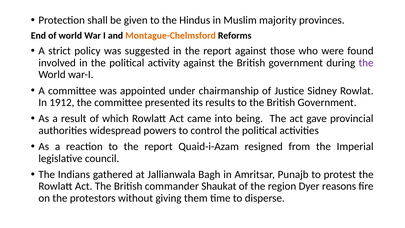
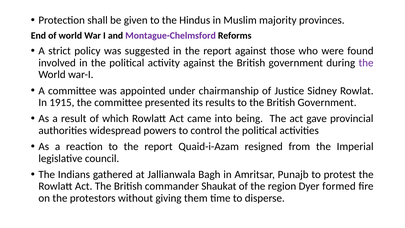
Montague-Chelmsford colour: orange -> purple (171, 36)
1912: 1912 -> 1915 (62, 102)
reasons: reasons -> formed (339, 186)
